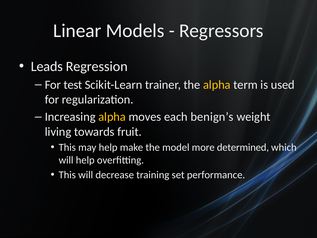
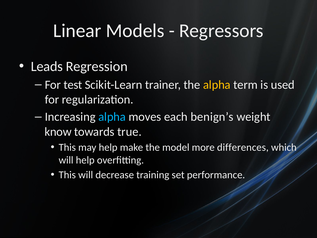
alpha colour: yellow -> light blue (112, 117)
living: living -> know (58, 132)
fruit: fruit -> true (129, 132)
determined: determined -> differences (243, 147)
